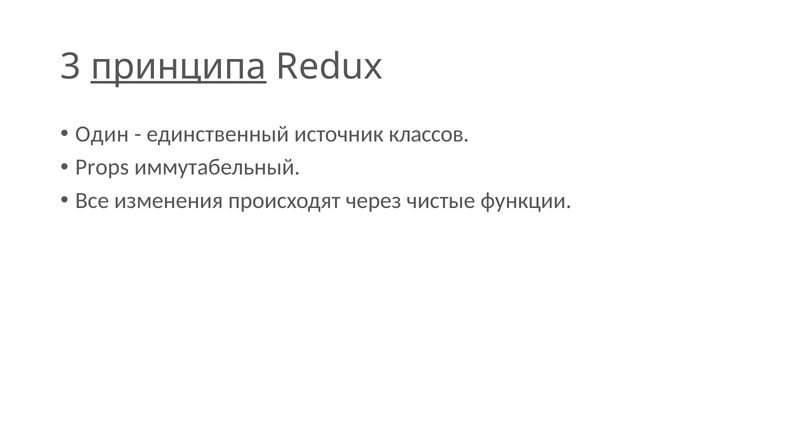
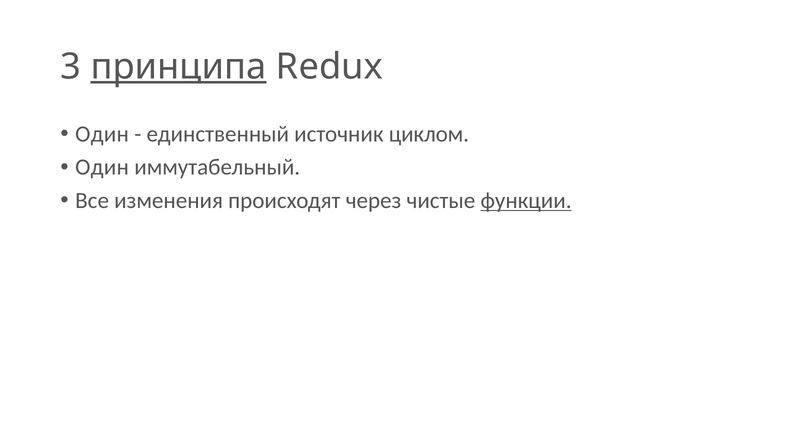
классов: классов -> циклом (429, 134)
Props: Props -> Один (102, 167)
функции underline: none -> present (526, 200)
